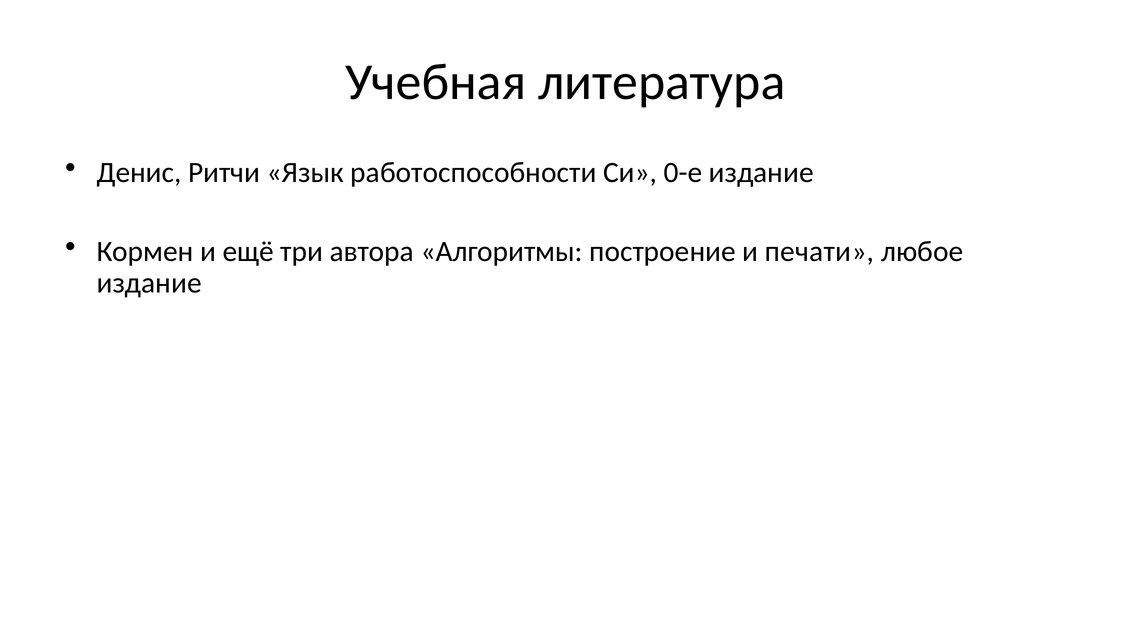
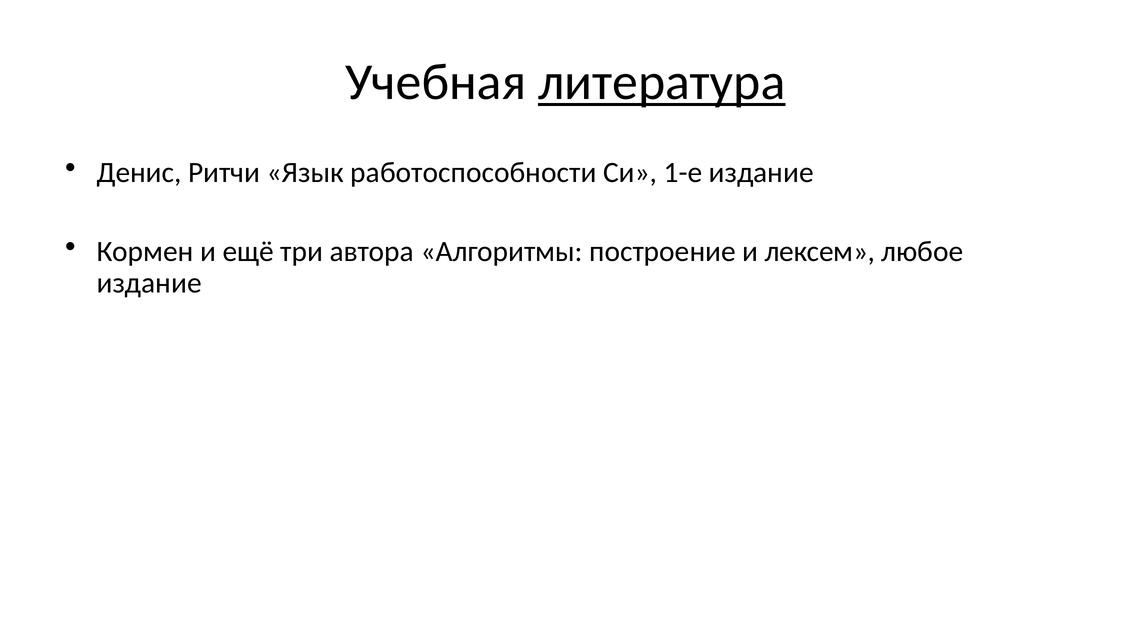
литература underline: none -> present (662, 82)
0-е: 0-е -> 1-е (683, 172)
печати: печати -> лексем (820, 251)
